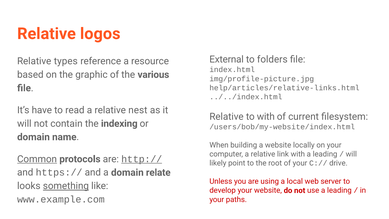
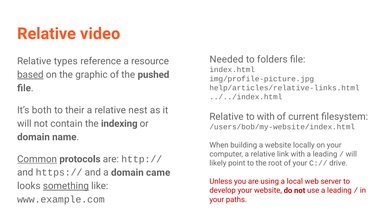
logos: logos -> video (100, 34)
External: External -> Needed (226, 59)
based underline: none -> present (30, 75)
various: various -> pushed (153, 75)
have: have -> both (42, 110)
read: read -> their (75, 110)
http:// underline: present -> none (142, 159)
relate: relate -> came (158, 172)
